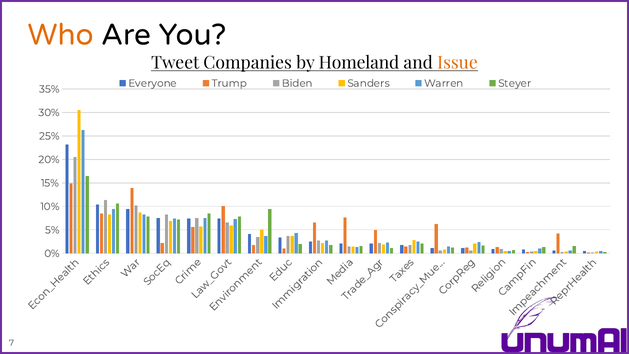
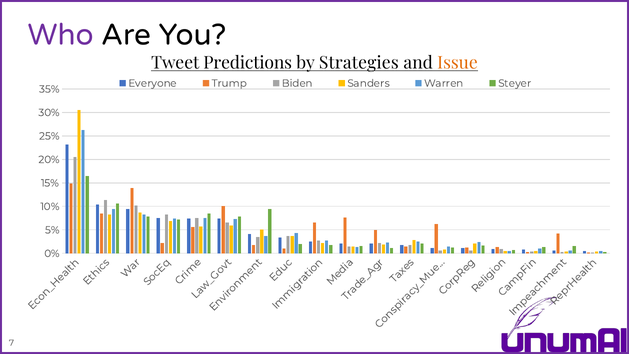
Who colour: orange -> purple (61, 35)
Companies: Companies -> Predictions (248, 63)
Homeland: Homeland -> Strategies (359, 63)
